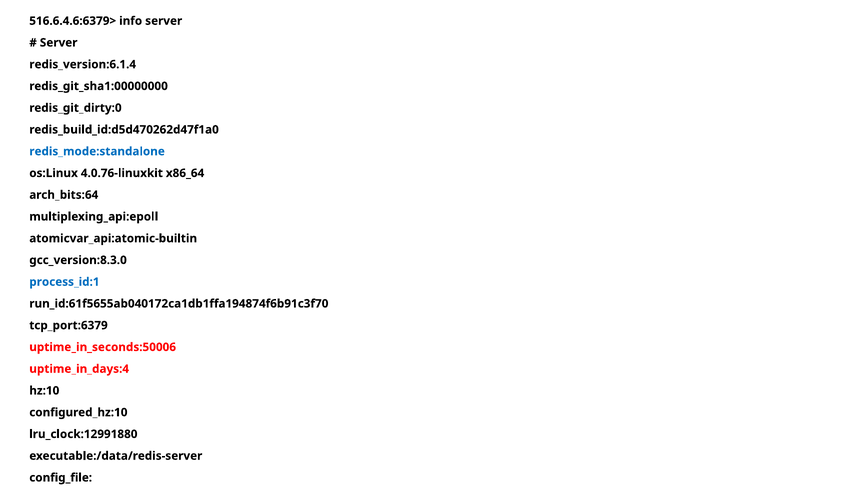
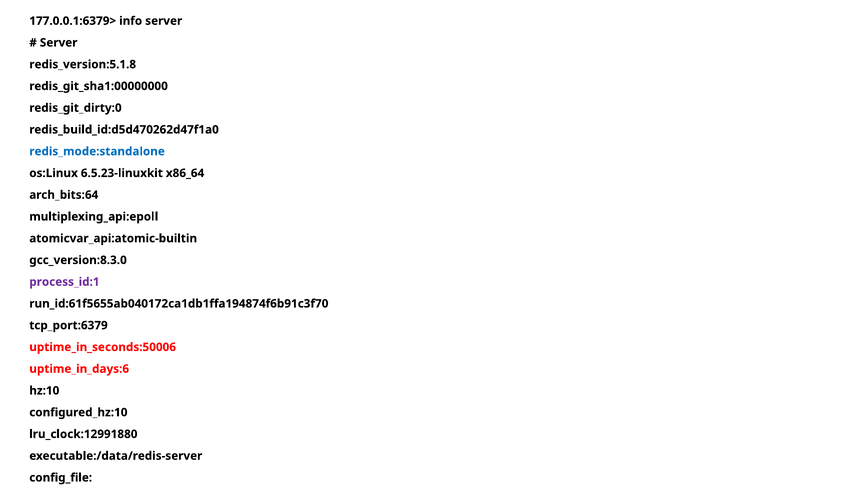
516.6.4.6:6379>: 516.6.4.6:6379> -> 177.0.0.1:6379> (73, 21)
redis_version:6.1.4: redis_version:6.1.4 -> redis_version:5.1.8 (83, 64)
4.0.76-linuxkit: 4.0.76-linuxkit -> 6.5.23-linuxkit (122, 173)
process_id:1 colour: blue -> purple (64, 282)
uptime_in_days:4: uptime_in_days:4 -> uptime_in_days:6 (79, 369)
